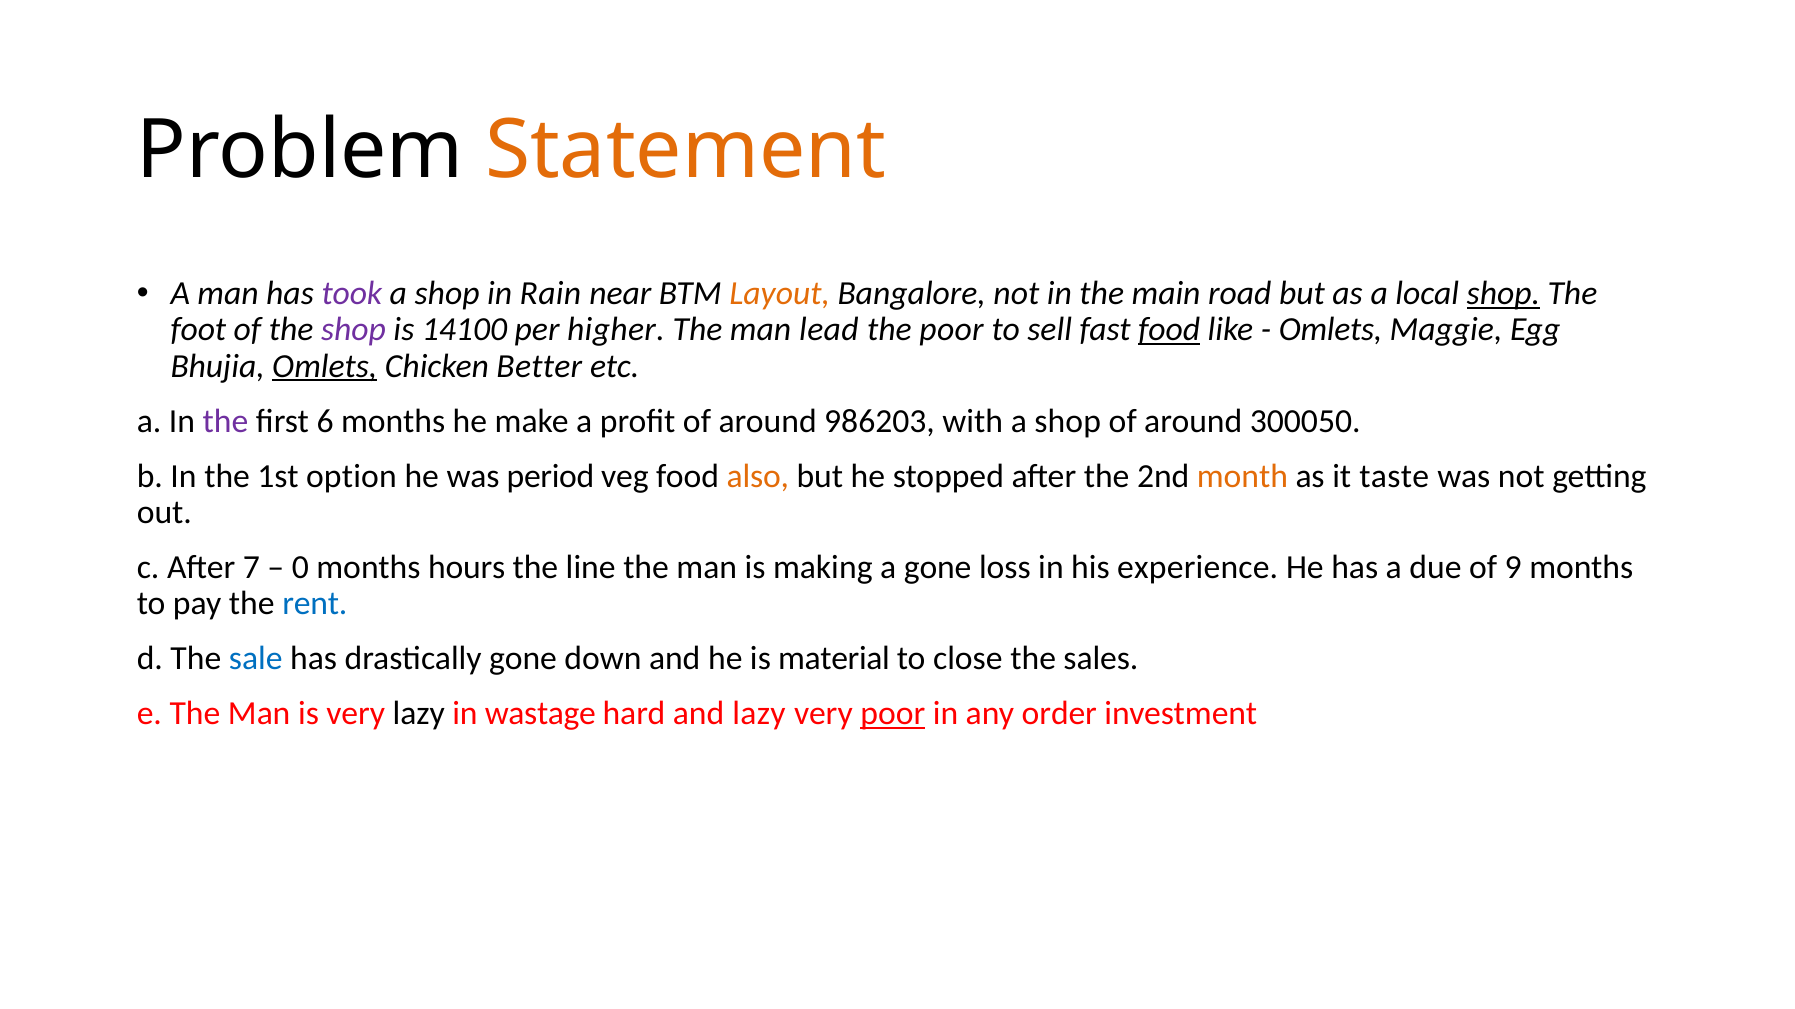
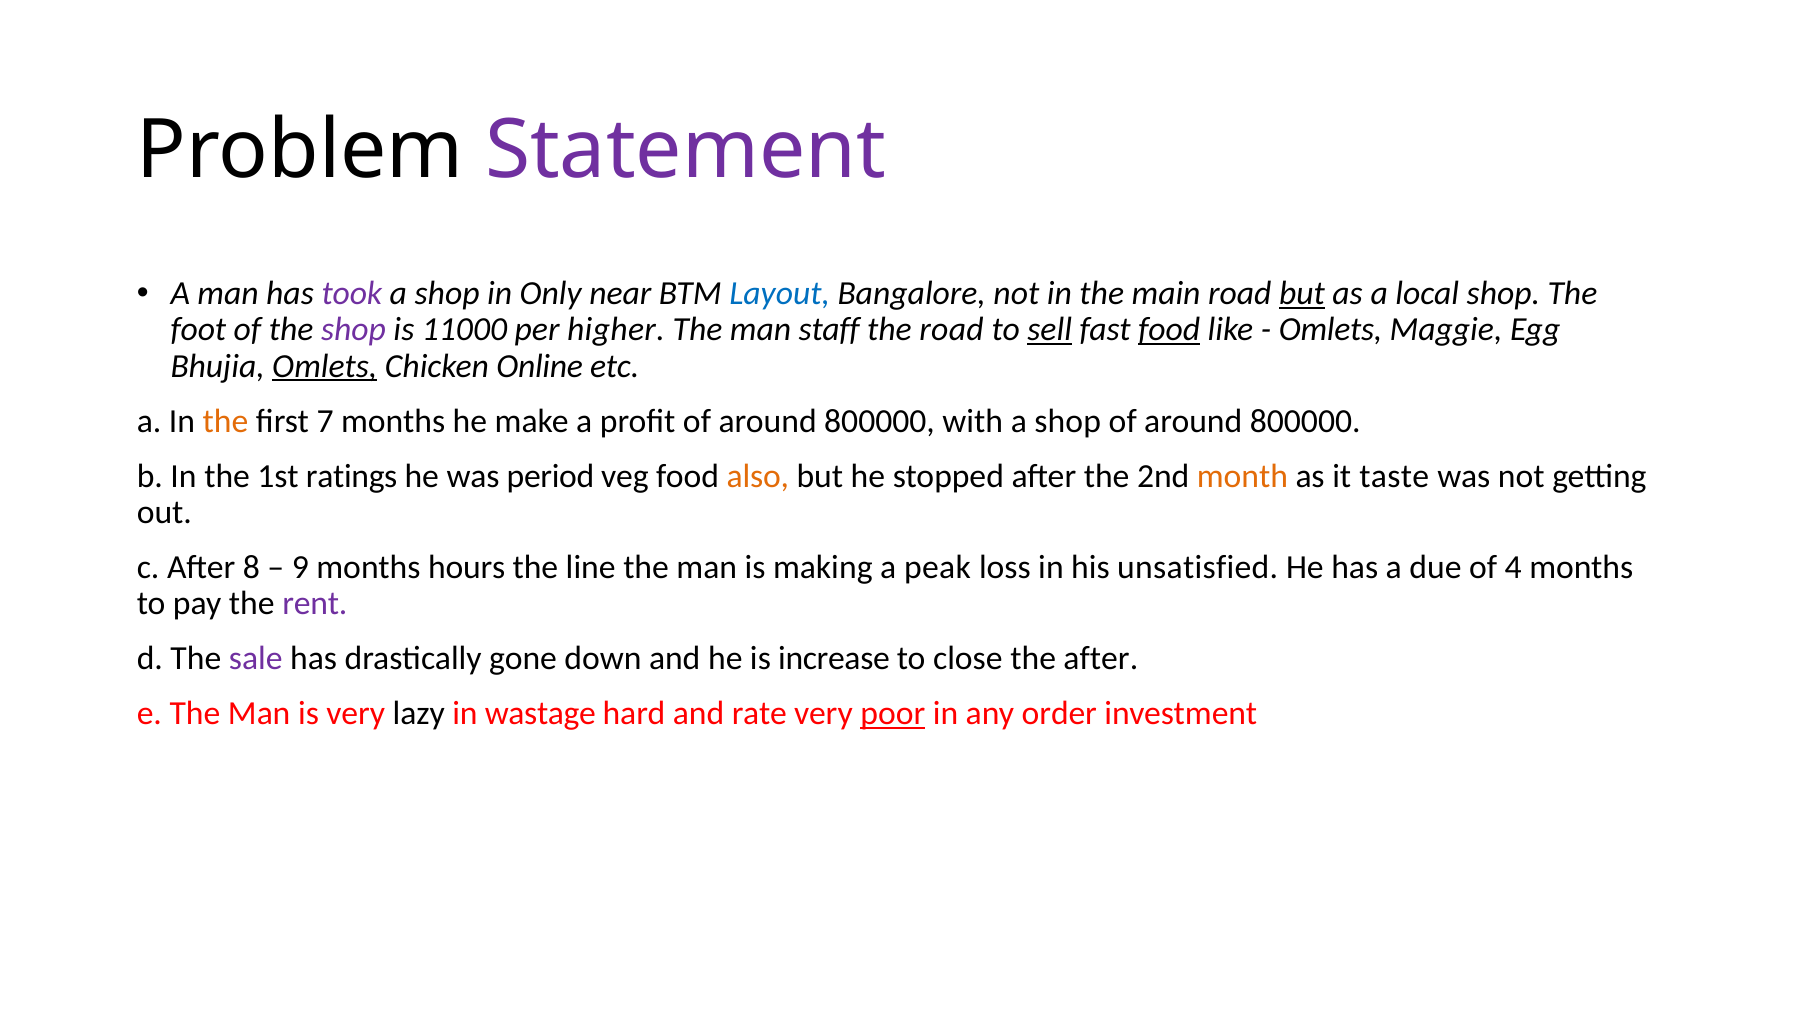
Statement colour: orange -> purple (686, 151)
Rain: Rain -> Only (551, 293)
Layout colour: orange -> blue (780, 293)
but underline: none -> present (1302, 293)
shop underline: present -> none (1503, 293)
14100: 14100 -> 11000 (464, 330)
lead: lead -> staff (829, 330)
the poor: poor -> road (952, 330)
sell underline: none -> present (1050, 330)
Better: Better -> Online (540, 366)
the colour: purple -> orange (226, 421)
6: 6 -> 7 (325, 421)
profit of around 986203: 986203 -> 800000 (880, 421)
300050: 300050 -> 800000 (1305, 421)
option: option -> ratings (352, 476)
7: 7 -> 8 (251, 568)
0: 0 -> 9 (300, 568)
a gone: gone -> peak (937, 568)
experience: experience -> unsatisfied (1198, 568)
9: 9 -> 4 (1513, 568)
rent colour: blue -> purple (315, 604)
sale colour: blue -> purple (256, 659)
material: material -> increase (834, 659)
the sales: sales -> after (1101, 659)
and lazy: lazy -> rate (759, 714)
